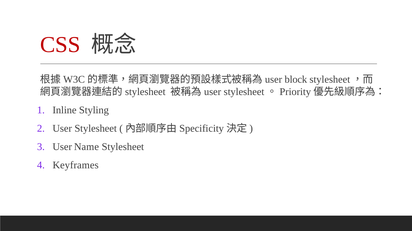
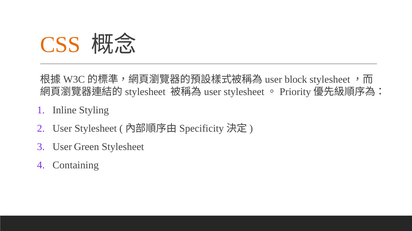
CSS colour: red -> orange (60, 45)
Name: Name -> Green (87, 147)
Keyframes: Keyframes -> Containing (76, 166)
